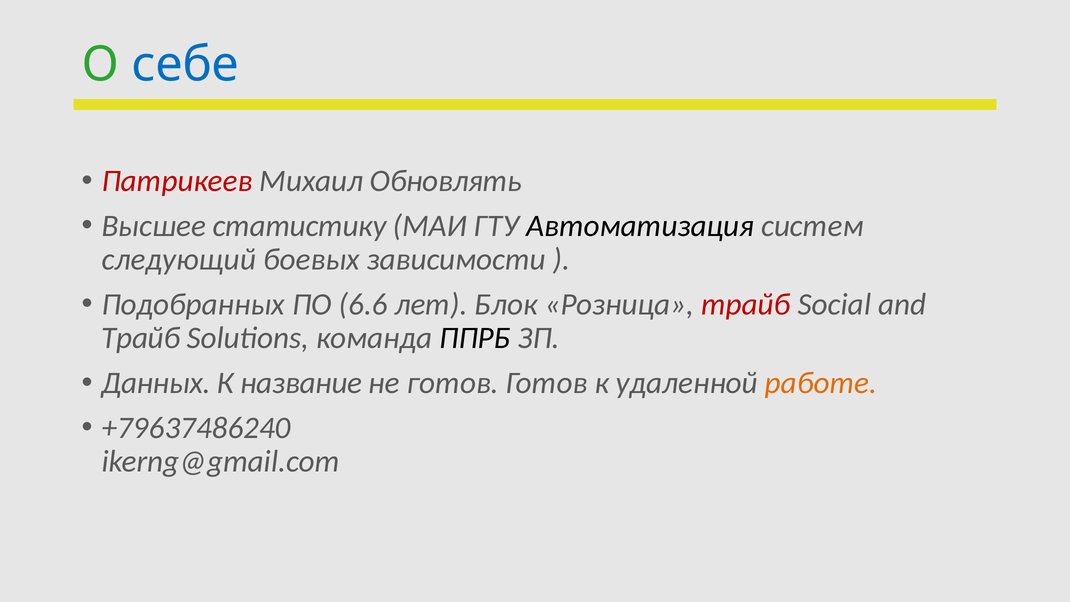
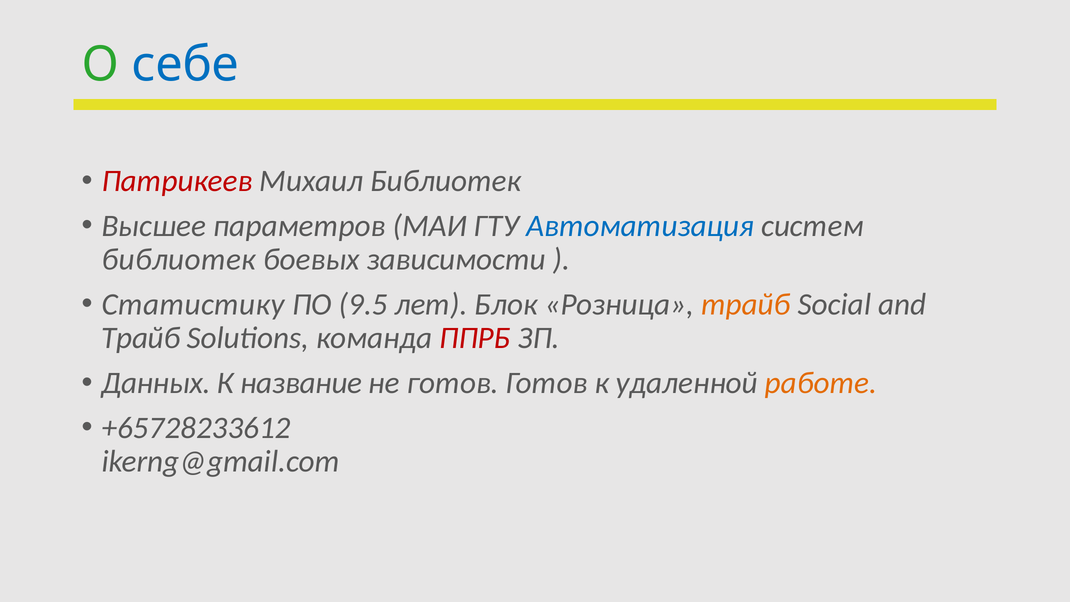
Михаил Обновлять: Обновлять -> Библиотек (446, 181)
статистику: статистику -> параметров (299, 226)
Автоматизация colour: black -> blue (640, 226)
следующий: следующий -> библиотек (179, 259)
Подобранных: Подобранных -> Статистику (193, 304)
6.6: 6.6 -> 9.5 (363, 304)
трайб colour: red -> orange (746, 304)
ППРБ colour: black -> red (475, 338)
+79637486240: +79637486240 -> +65728233612 (196, 428)
